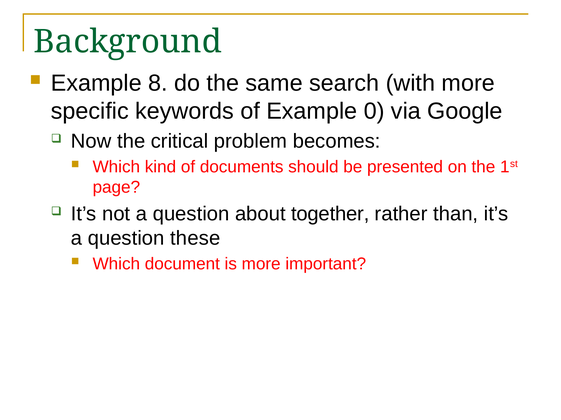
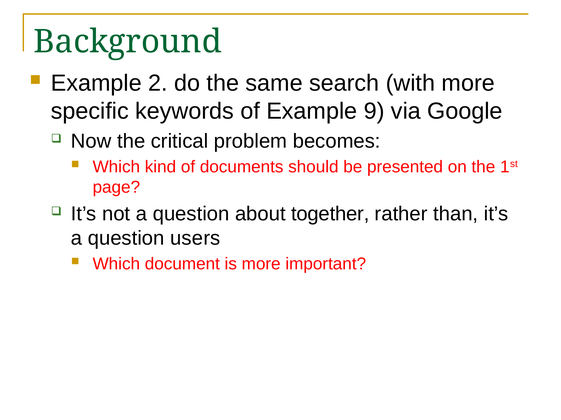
8: 8 -> 2 (158, 83)
0: 0 -> 9 (374, 111)
these: these -> users (195, 239)
